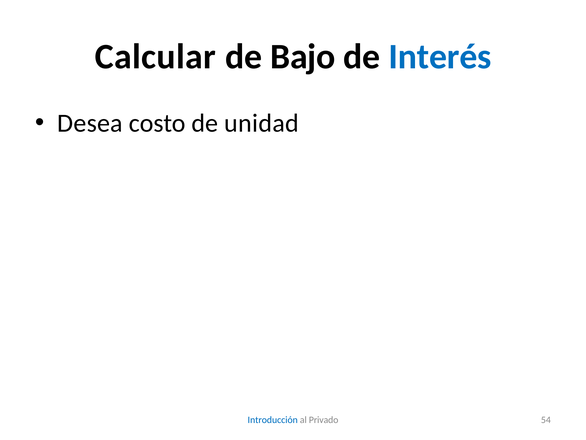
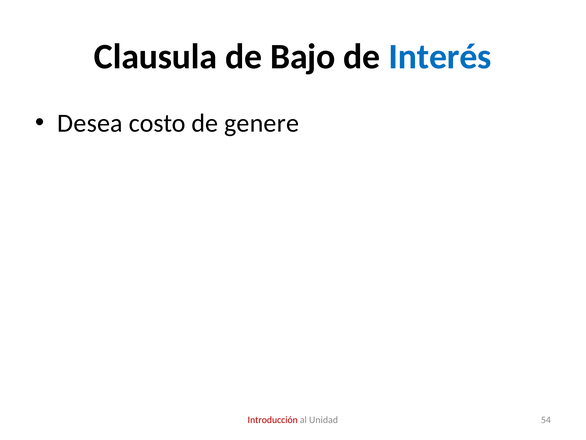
Calcular: Calcular -> Clausula (156, 57)
unidad: unidad -> genere (262, 123)
Introducción colour: blue -> red (273, 420)
Privado: Privado -> Unidad (324, 420)
